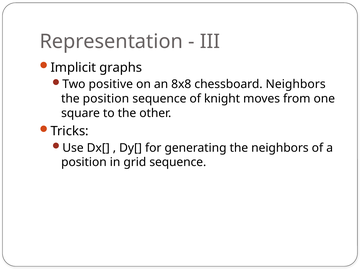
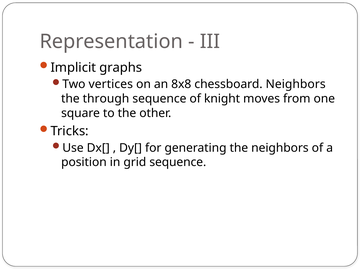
positive: positive -> vertices (111, 84)
the position: position -> through (106, 99)
